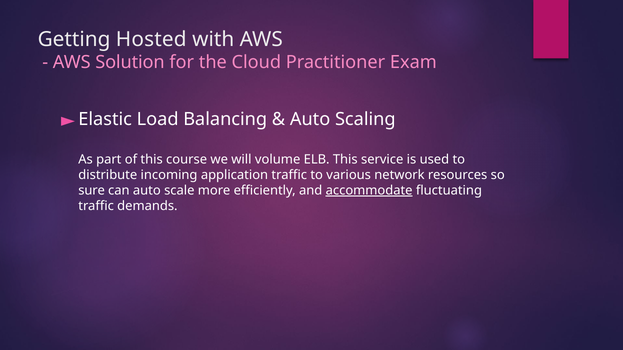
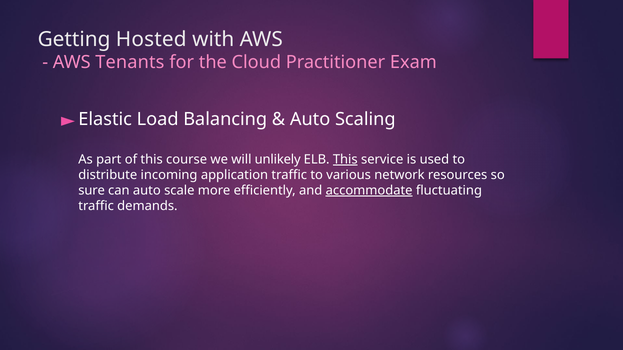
Solution: Solution -> Tenants (130, 63)
volume: volume -> unlikely (278, 160)
This underline: none -> present (345, 160)
